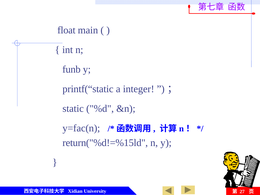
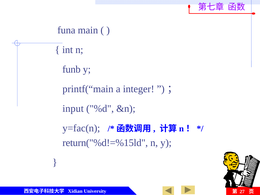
float: float -> funa (66, 30)
printf(“static: printf(“static -> printf(“main (88, 89)
static: static -> input (73, 109)
